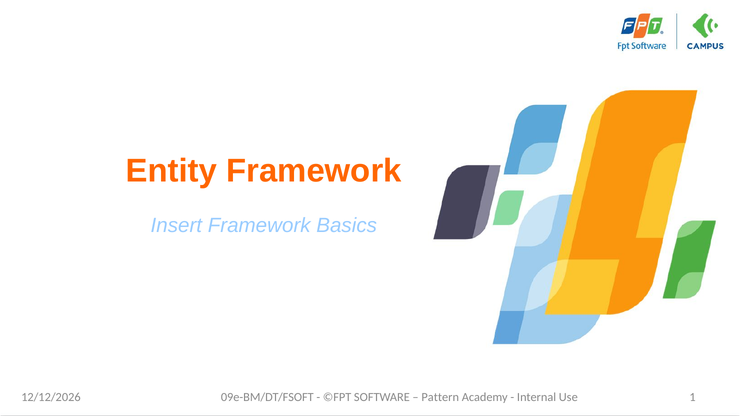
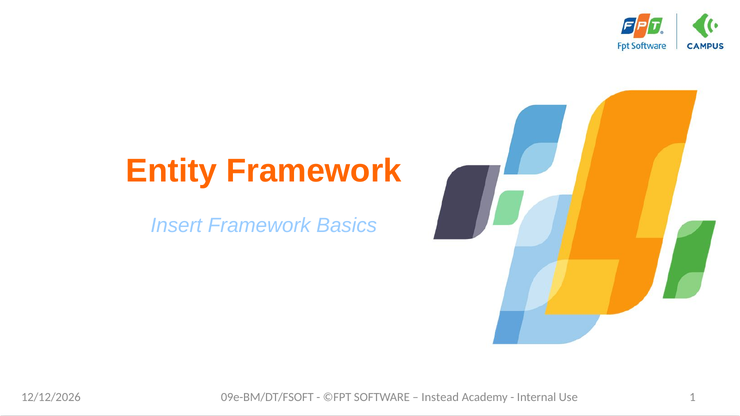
Pattern: Pattern -> Instead (440, 398)
